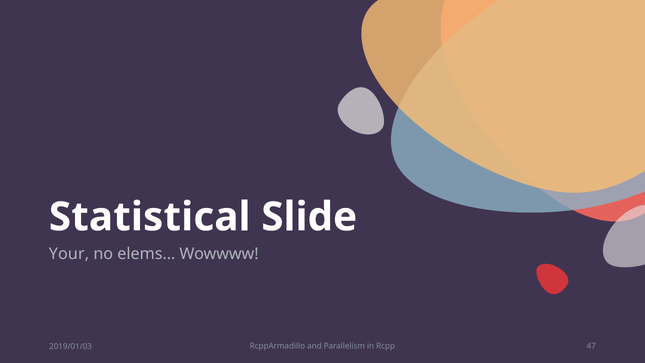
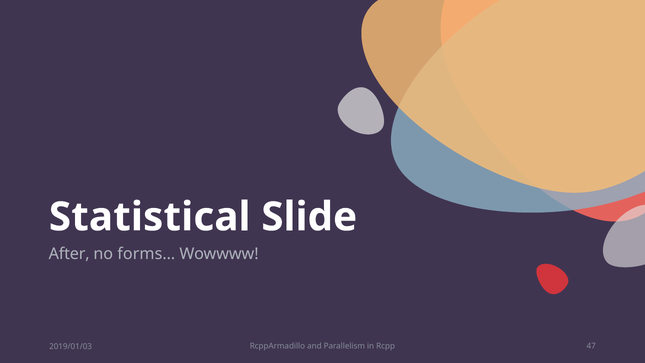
Your: Your -> After (69, 254)
elems…: elems… -> forms… (146, 254)
